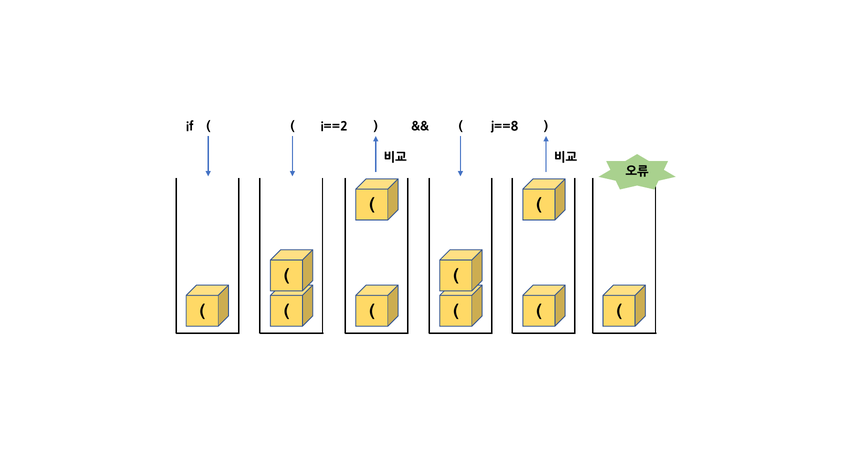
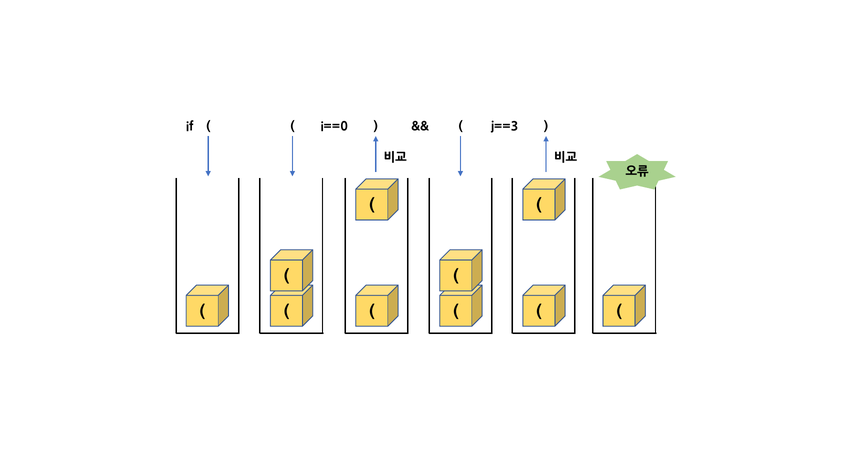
i==2: i==2 -> i==0 (334, 127)
j==8: j==8 -> j==3 (505, 127)
